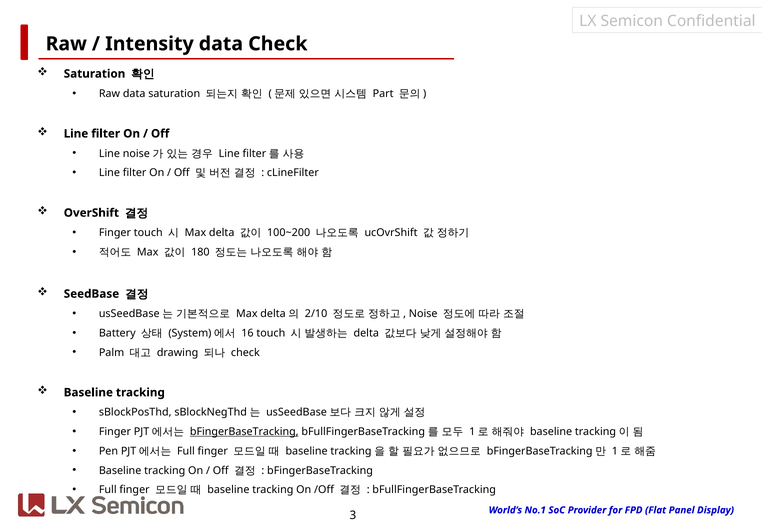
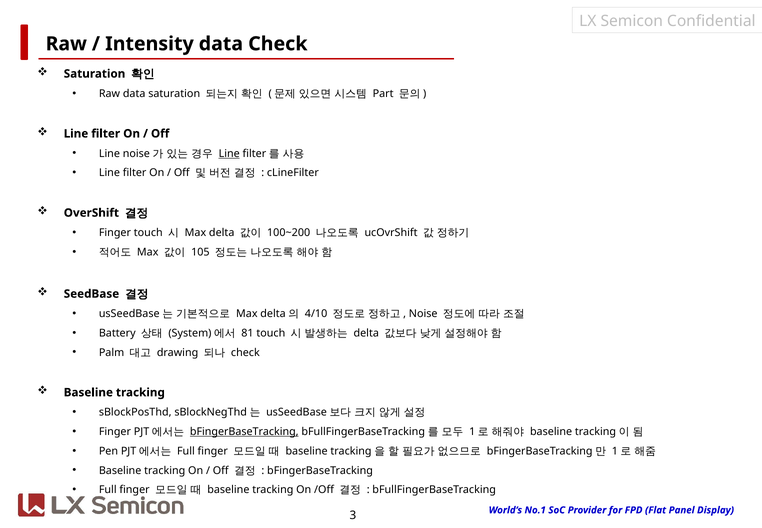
Line underline: none -> present (229, 153)
180: 180 -> 105 (200, 252)
2/10: 2/10 -> 4/10 (316, 313)
16: 16 -> 81 (247, 333)
